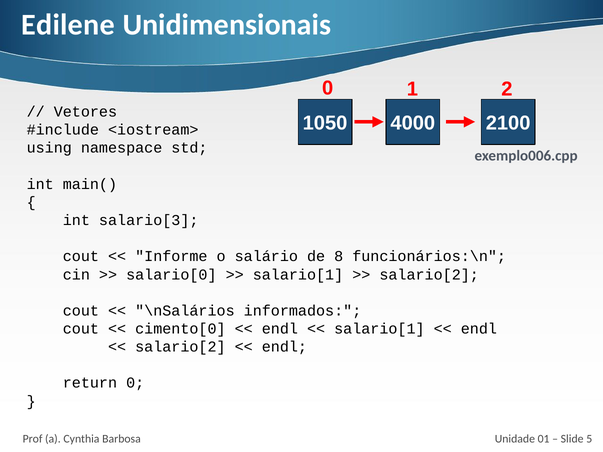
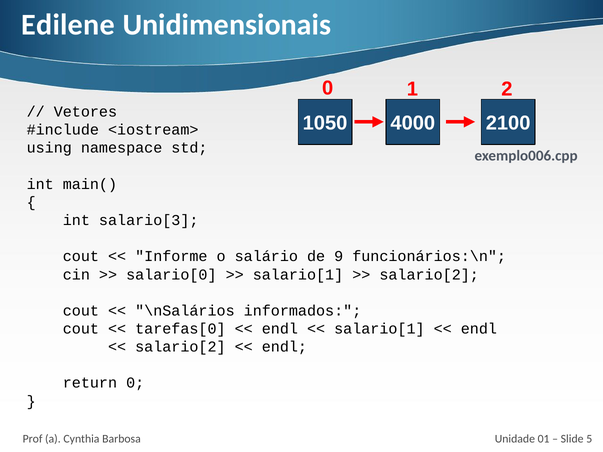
8: 8 -> 9 (339, 257)
cimento[0: cimento[0 -> tarefas[0 (180, 329)
